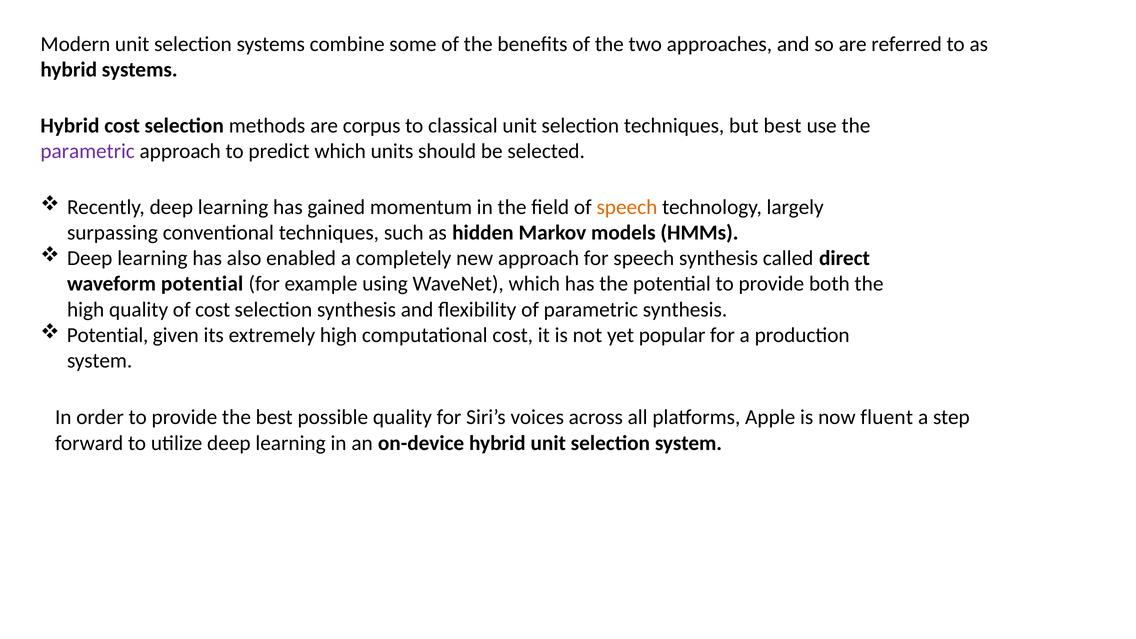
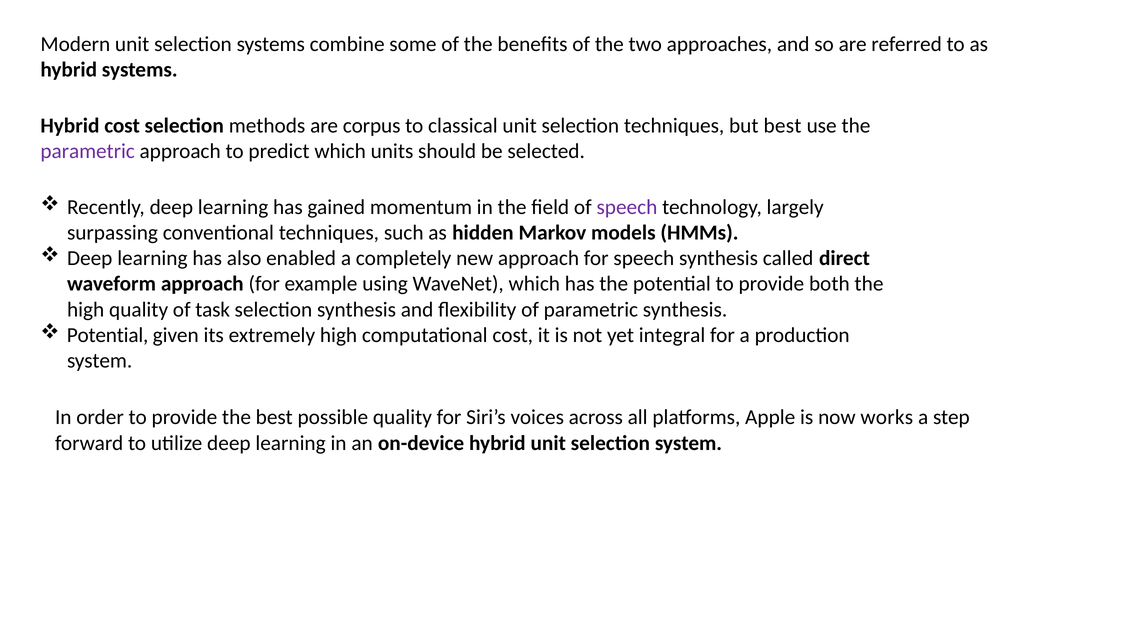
speech colour: orange -> purple (627, 207)
waveform potential: potential -> approach (202, 284)
of cost: cost -> task (213, 310)
popular: popular -> integral (672, 335)
fluent: fluent -> works (887, 417)
